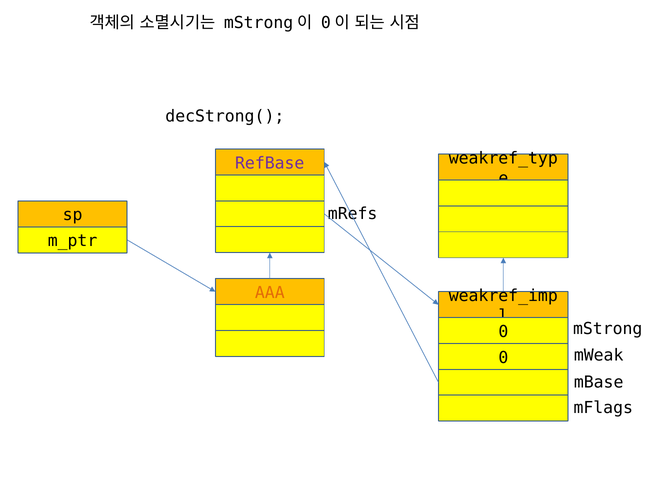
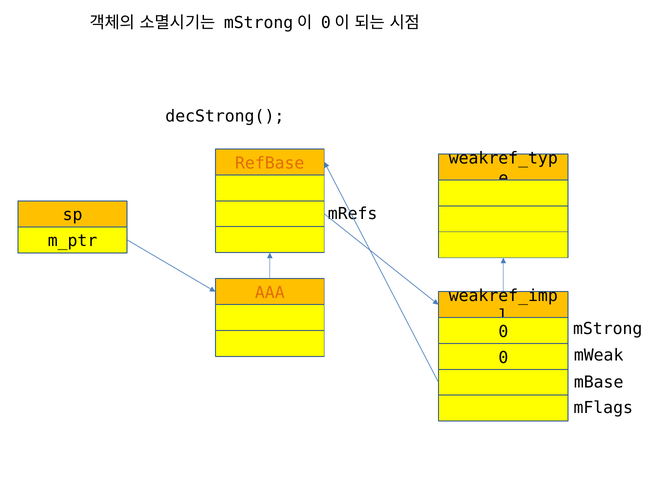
RefBase colour: purple -> orange (270, 163)
